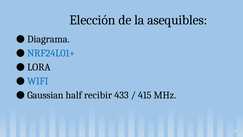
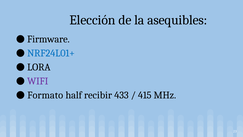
Diagrama: Diagrama -> Firmware (48, 39)
WIFI colour: blue -> purple (38, 81)
Gaussian: Gaussian -> Formato (45, 95)
